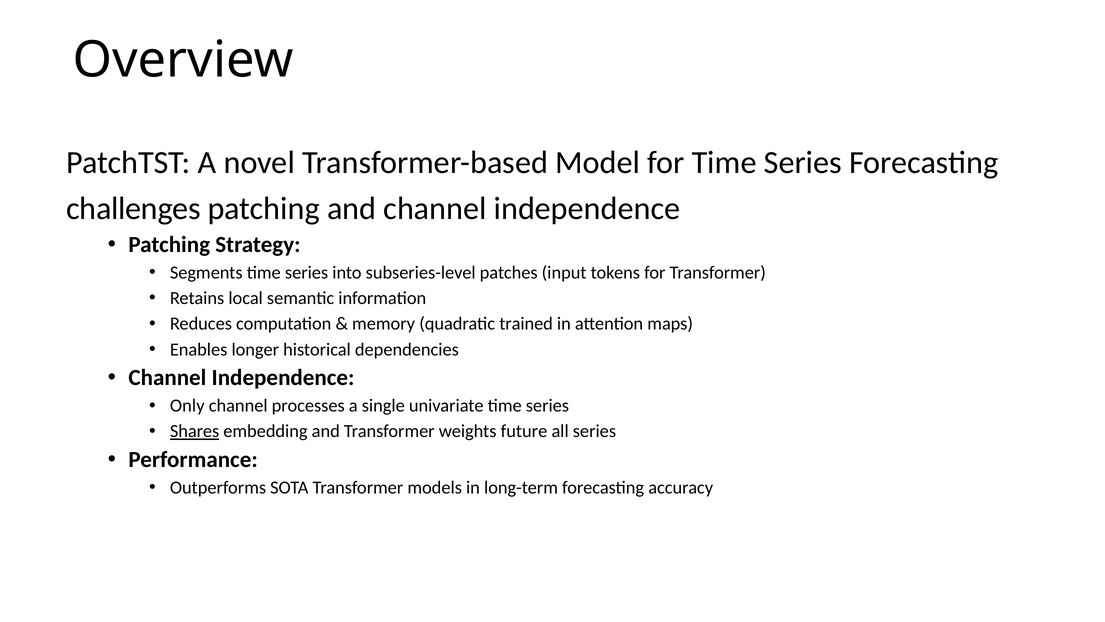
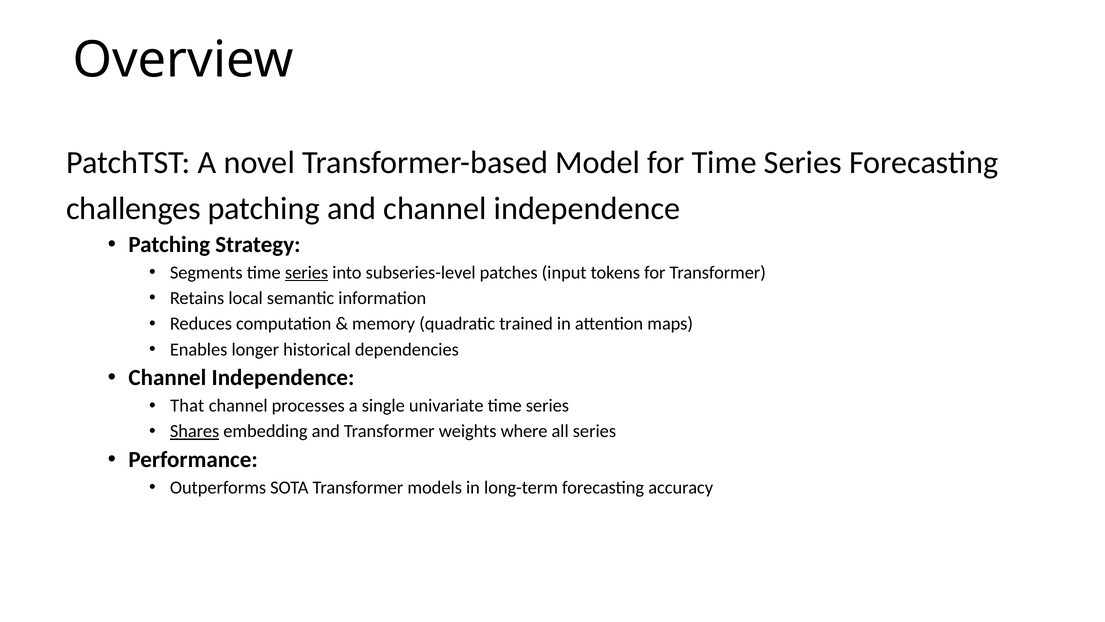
series underline: none -> present (307, 272)
Only: Only -> That (187, 405)
future: future -> where (524, 431)
